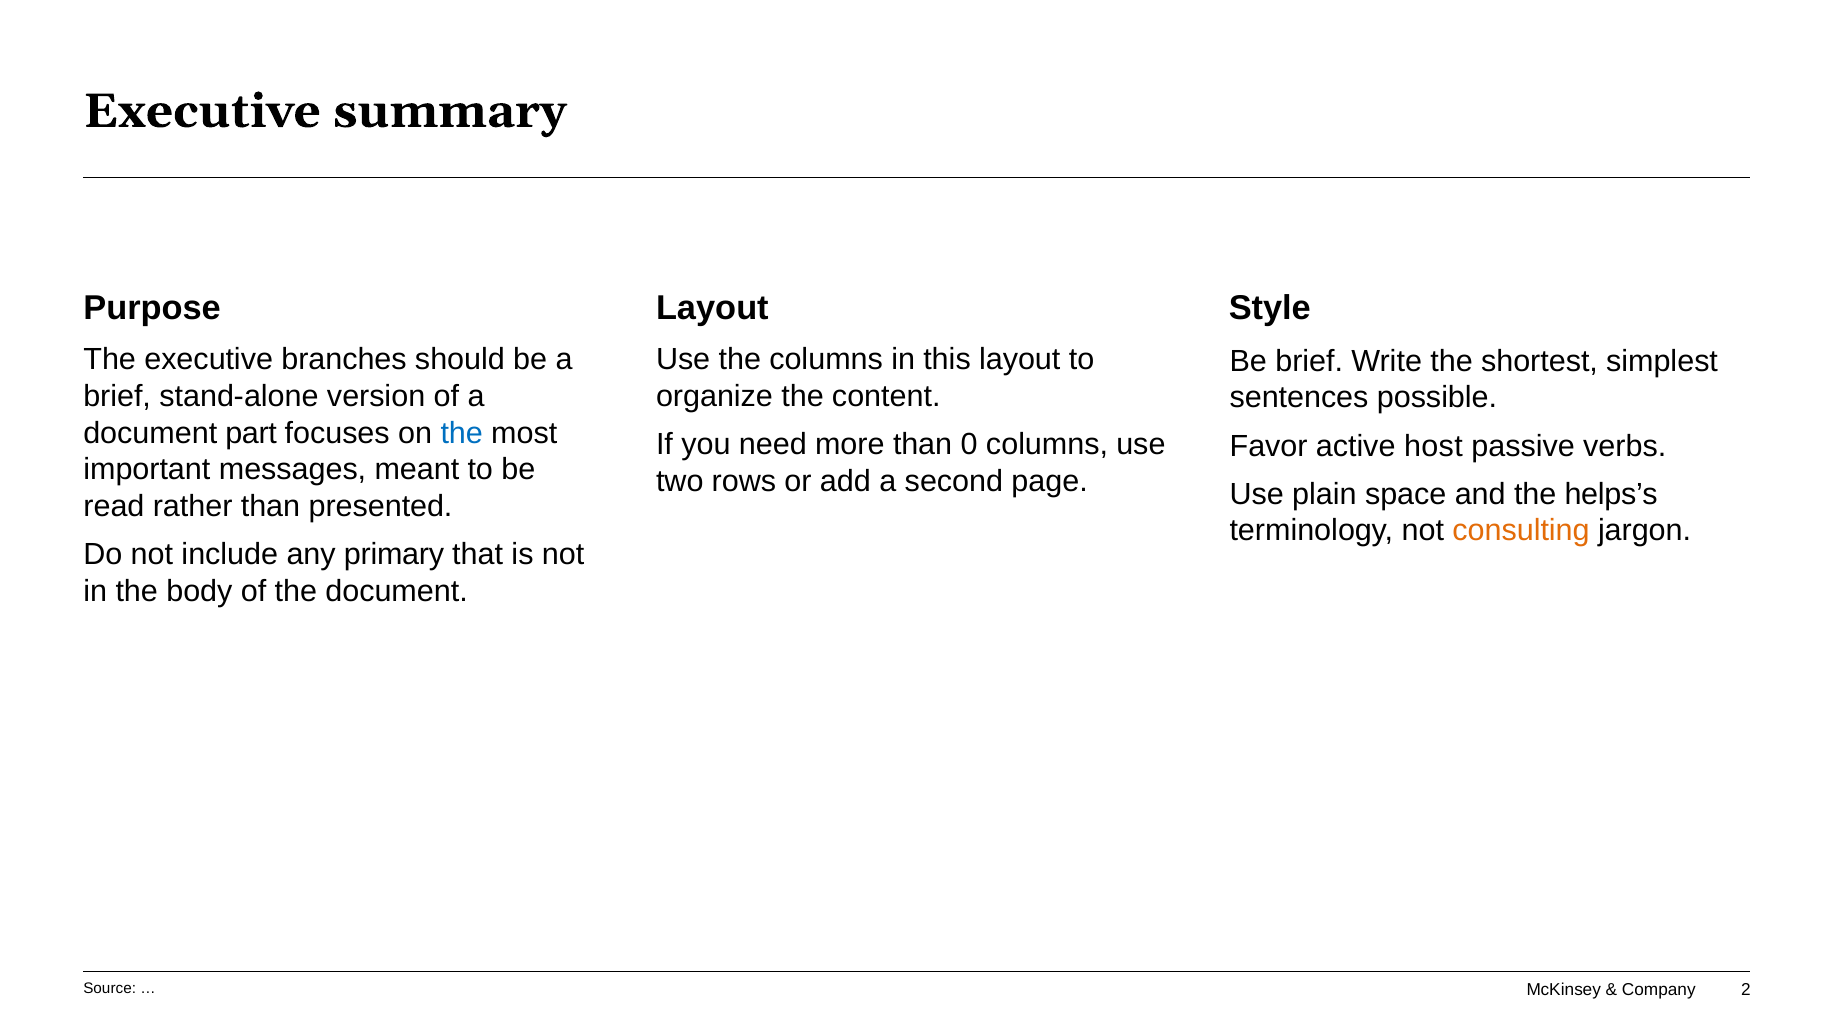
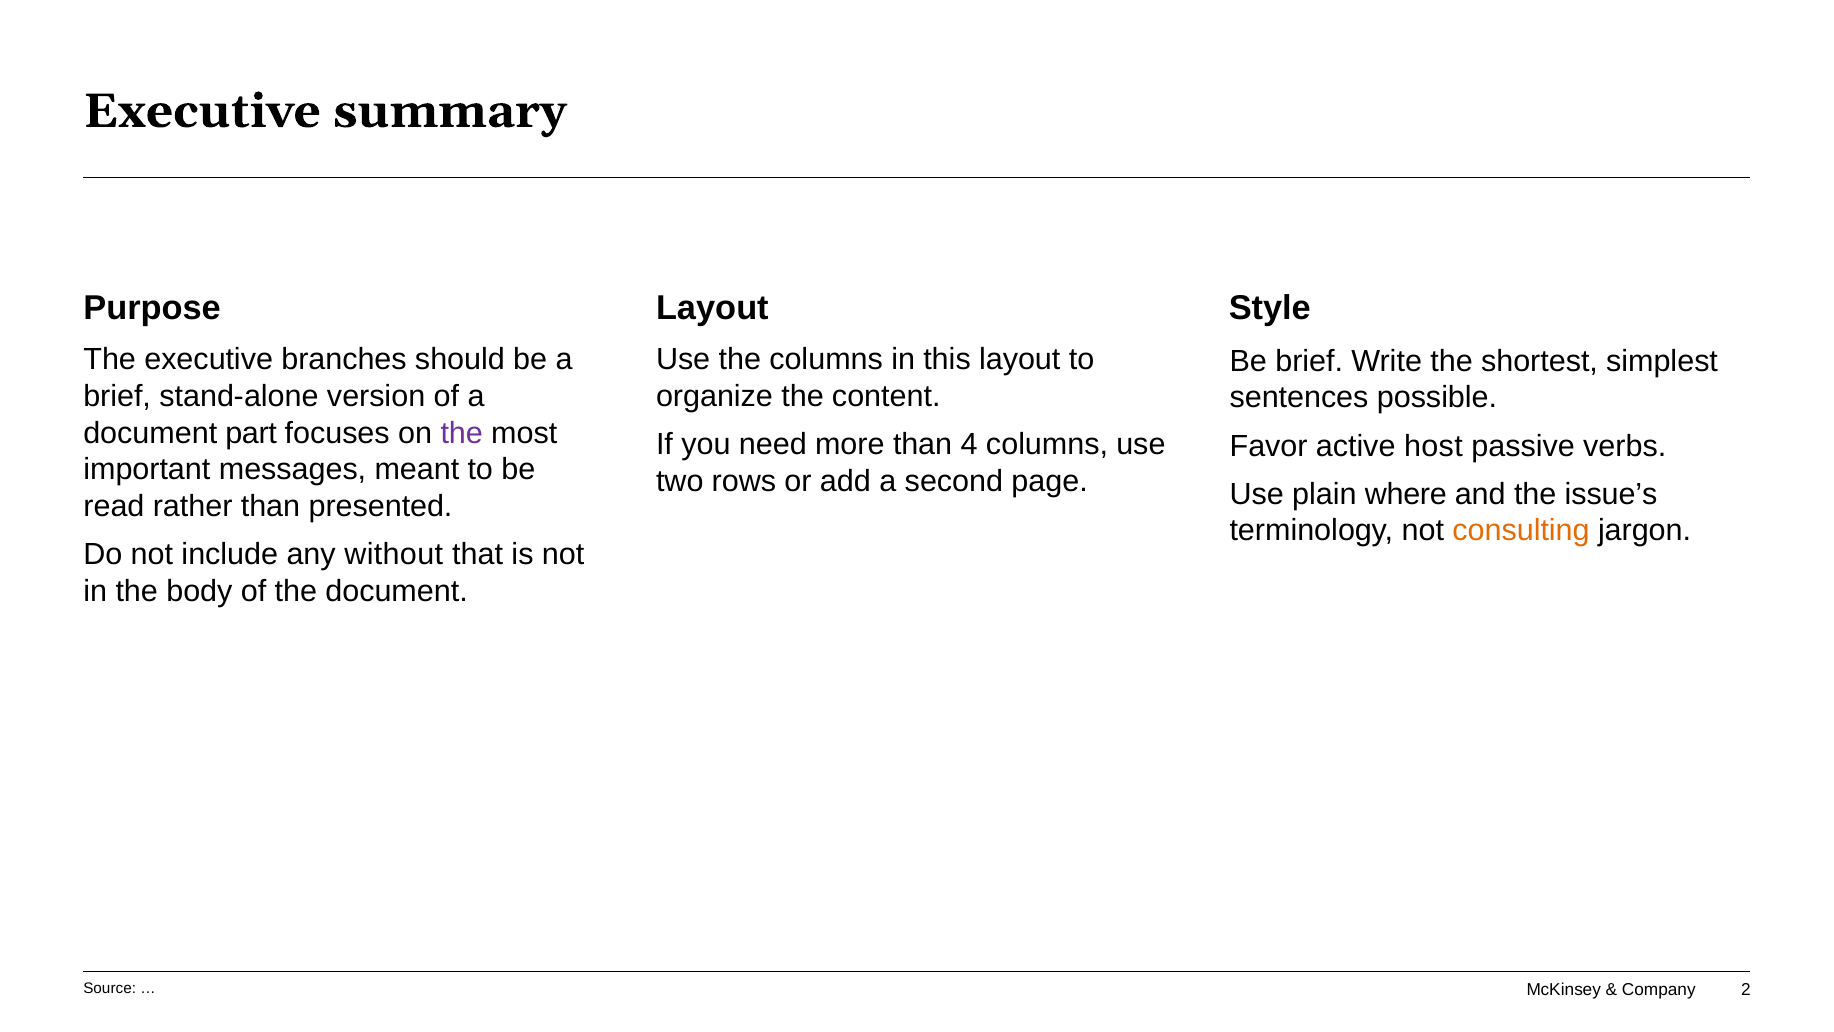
the colour: blue -> purple (462, 433)
0: 0 -> 4 (969, 444)
space: space -> where (1406, 494)
helps’s: helps’s -> issue’s (1611, 494)
primary: primary -> without (394, 554)
